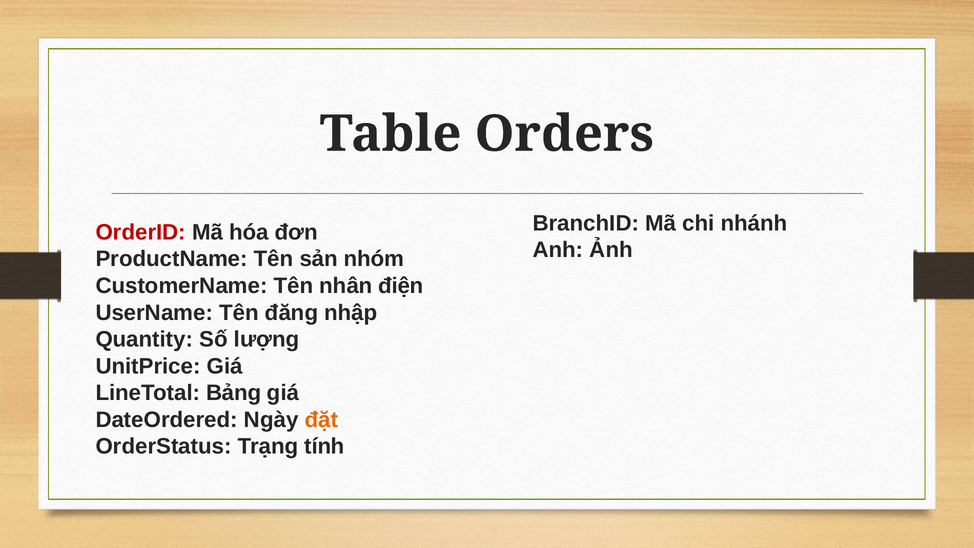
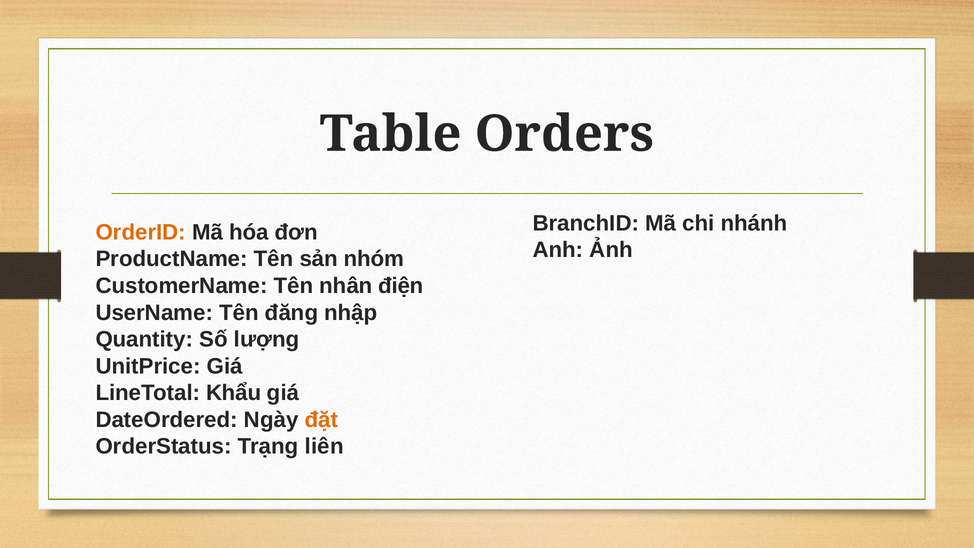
OrderID colour: red -> orange (141, 232)
Bảng: Bảng -> Khẩu (234, 393)
tính: tính -> liên (324, 446)
